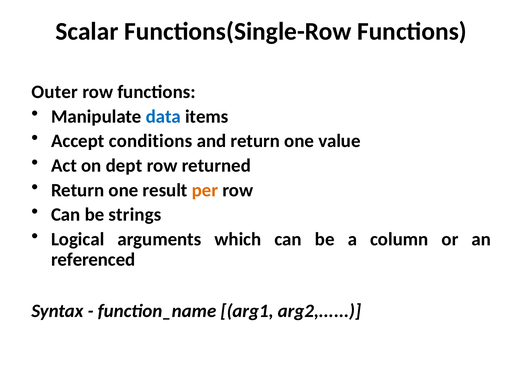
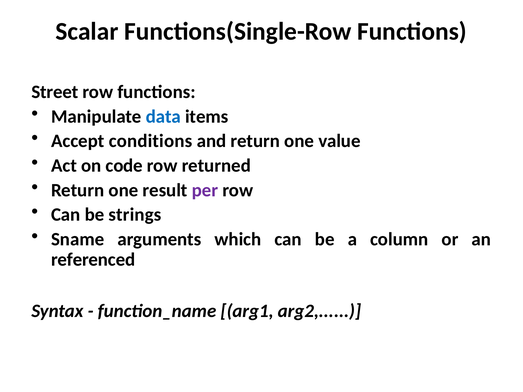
Outer: Outer -> Street (55, 92)
dept: dept -> code (124, 166)
per colour: orange -> purple (205, 190)
Logical: Logical -> Sname (78, 239)
